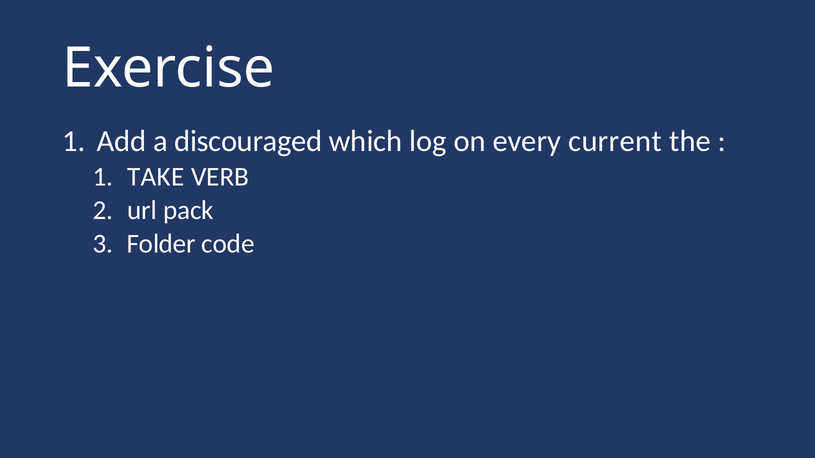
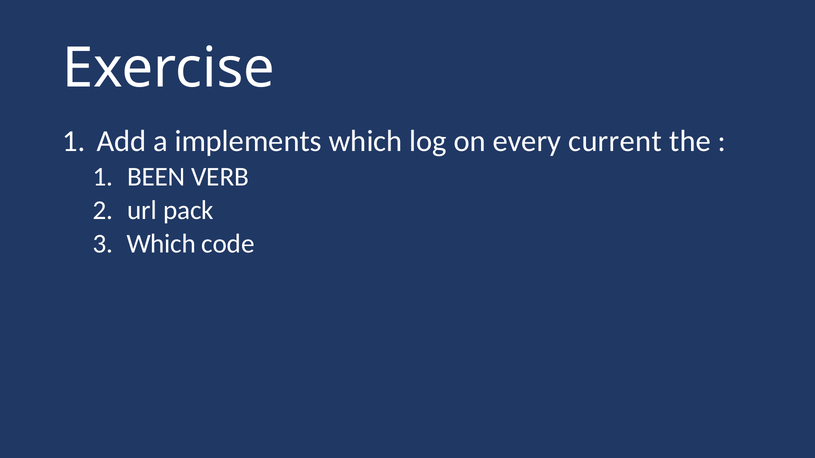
discouraged: discouraged -> implements (248, 141)
TAKE: TAKE -> BEEN (156, 177)
Folder: Folder -> Which (161, 244)
